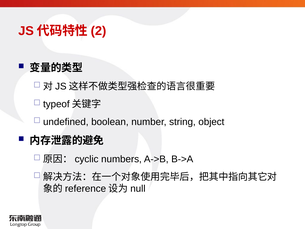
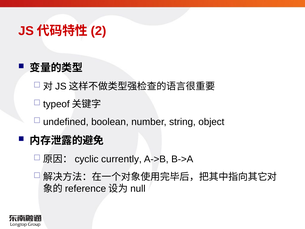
numbers: numbers -> currently (121, 159)
